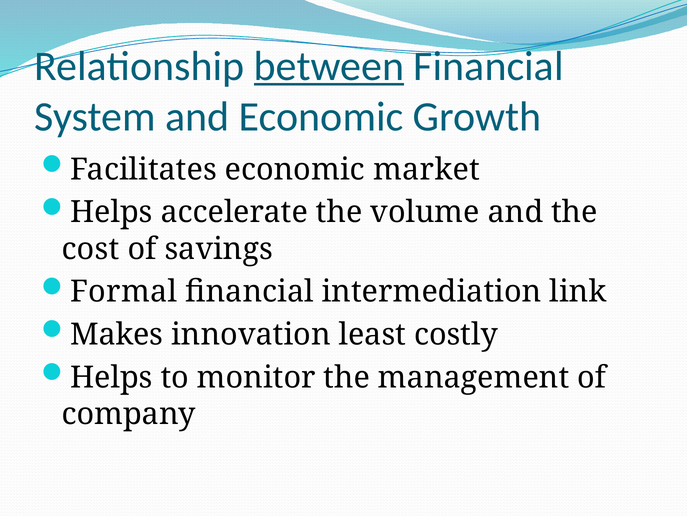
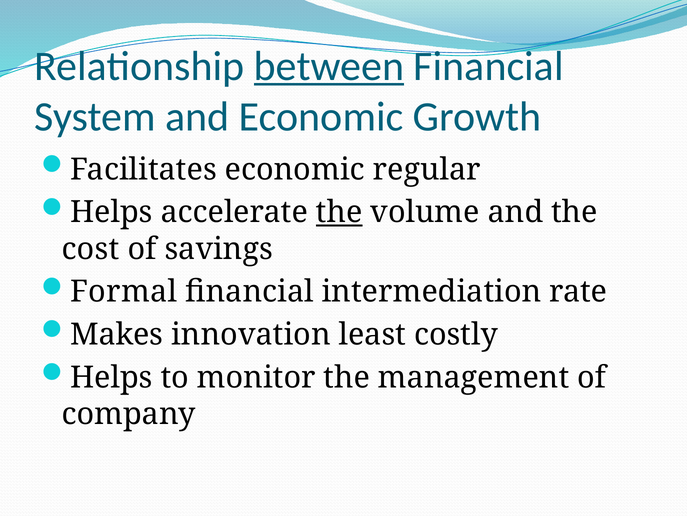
market: market -> regular (427, 169)
the underline: none -> present (339, 212)
link: link -> rate (578, 291)
